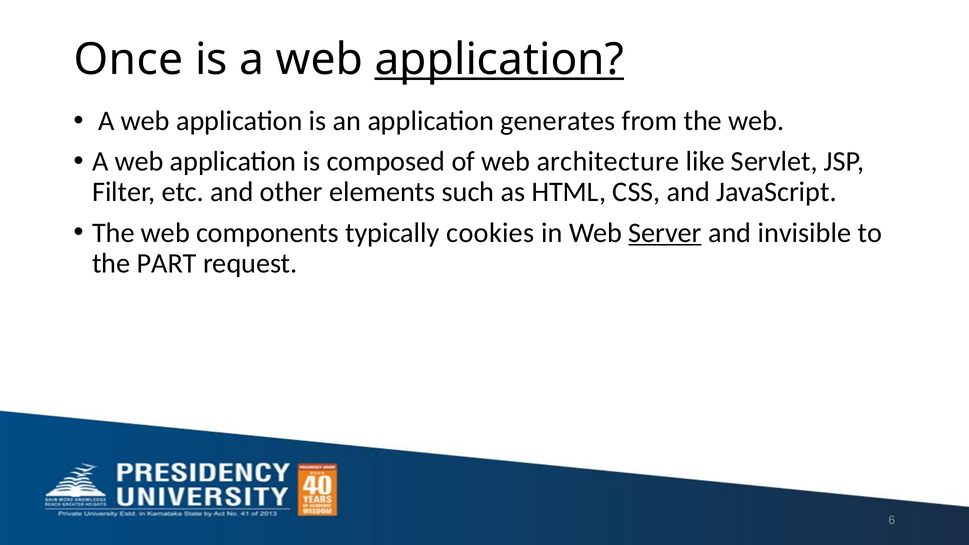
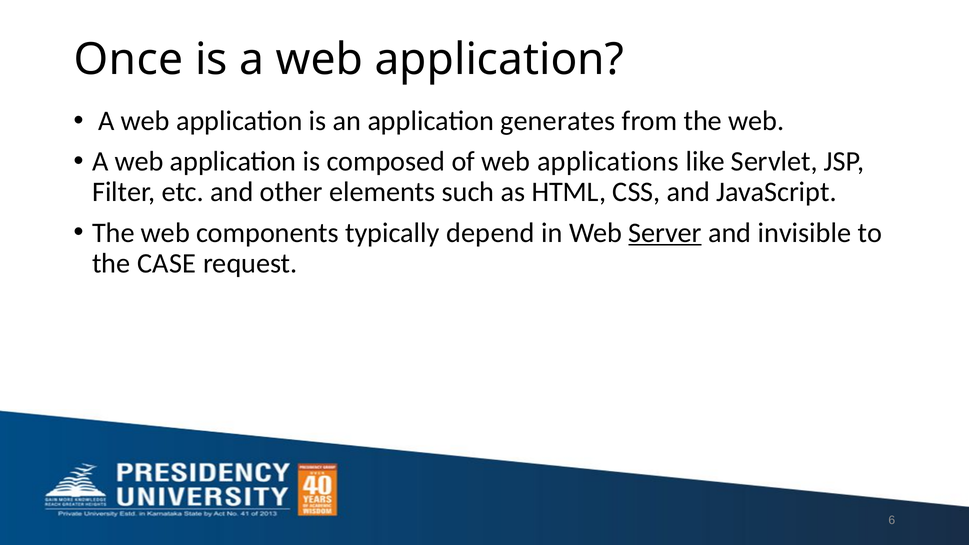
application underline: present -> none (499, 60)
architecture: architecture -> applications (608, 162)
cookies: cookies -> depend (490, 233)
PART: PART -> CASE (167, 263)
